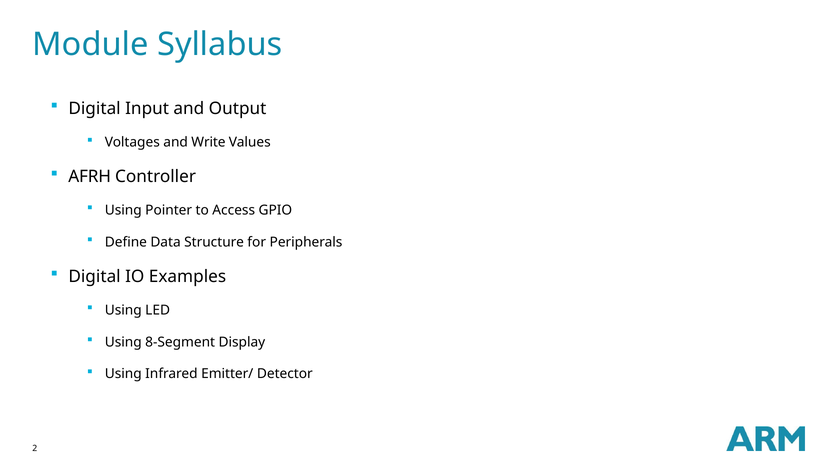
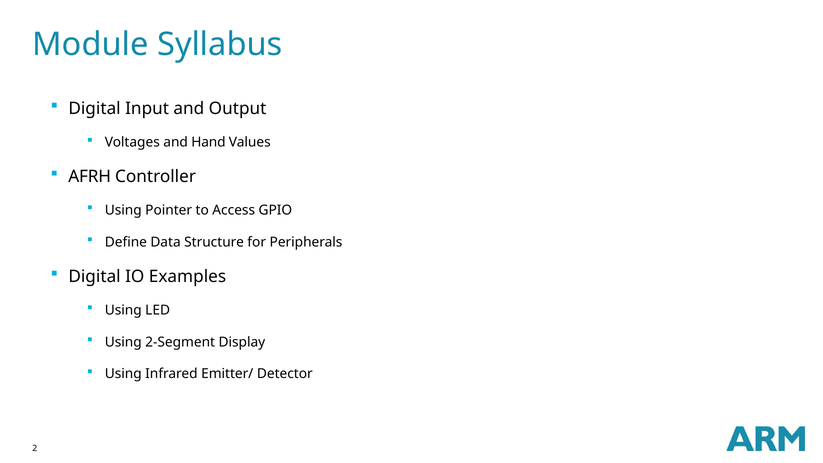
Write: Write -> Hand (208, 142)
8-Segment: 8-Segment -> 2-Segment (180, 342)
